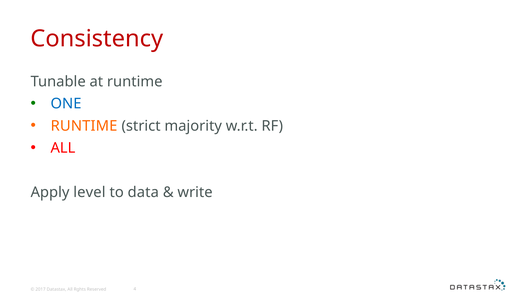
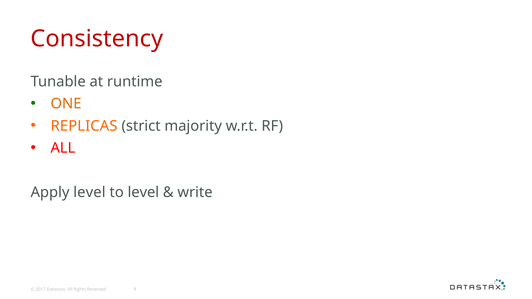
ONE colour: blue -> orange (66, 104)
RUNTIME: RUNTIME -> REPLICAS (84, 126)
to data: data -> level (143, 192)
